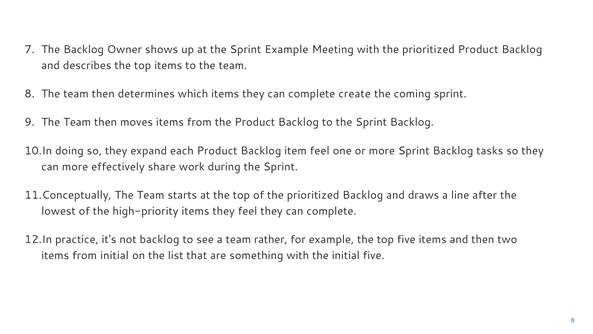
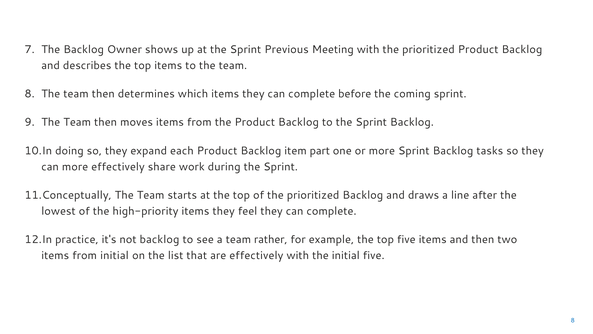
Sprint Example: Example -> Previous (287, 49)
create: create -> before (355, 94)
item feel: feel -> part (320, 150)
are something: something -> effectively (256, 255)
